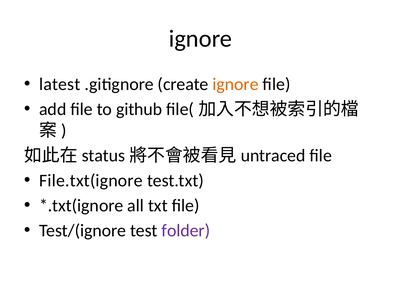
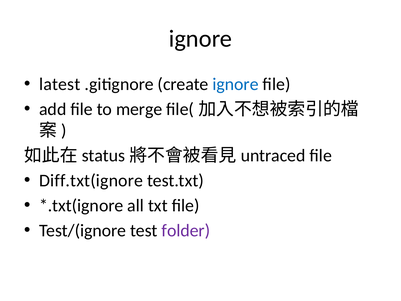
ignore colour: orange -> blue (236, 84)
github: github -> merge (139, 109)
File.txt(ignore: File.txt(ignore -> Diff.txt(ignore (91, 180)
